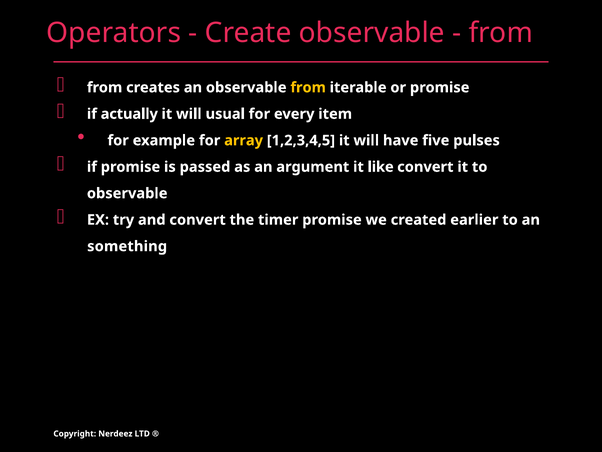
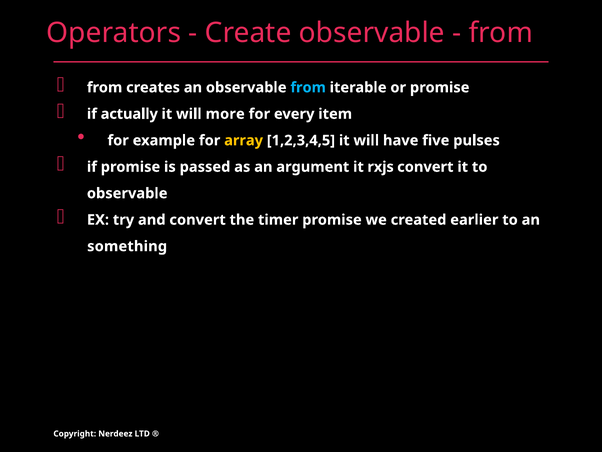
from colour: yellow -> light blue (308, 87)
usual: usual -> more (225, 114)
like: like -> rxjs (381, 167)
